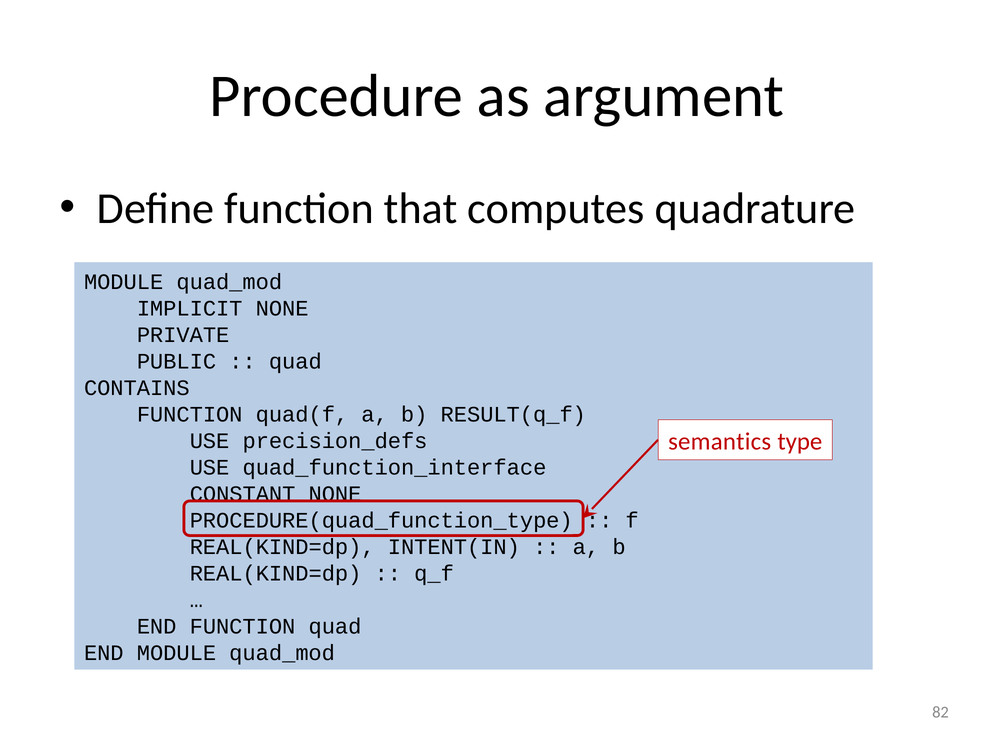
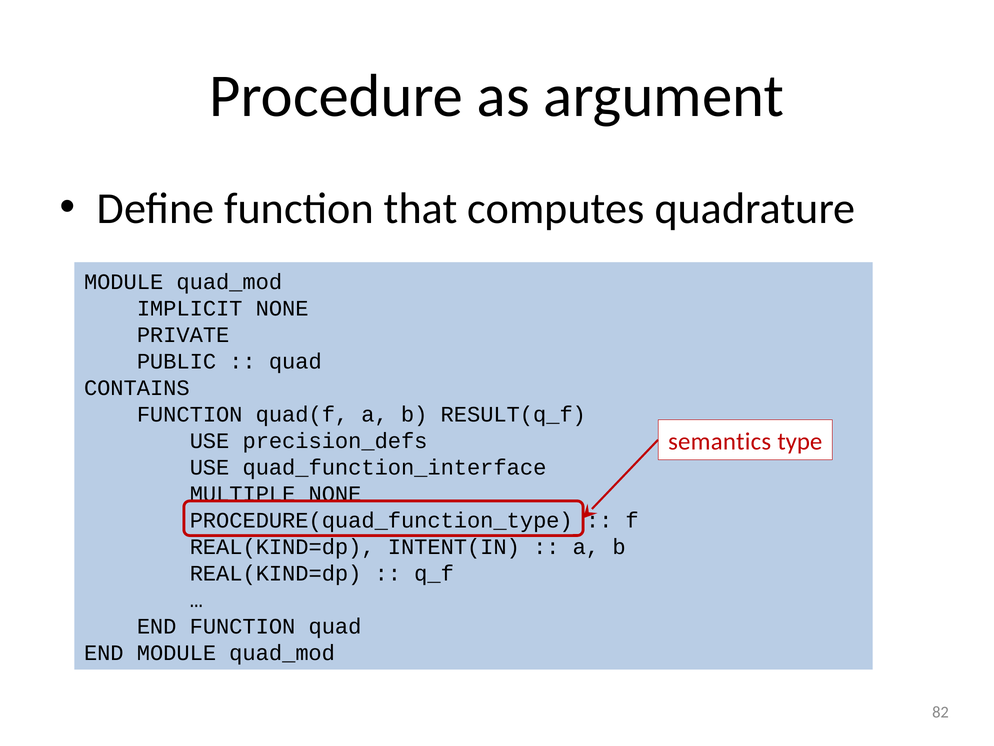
CONSTANT: CONSTANT -> MULTIPLE (243, 494)
